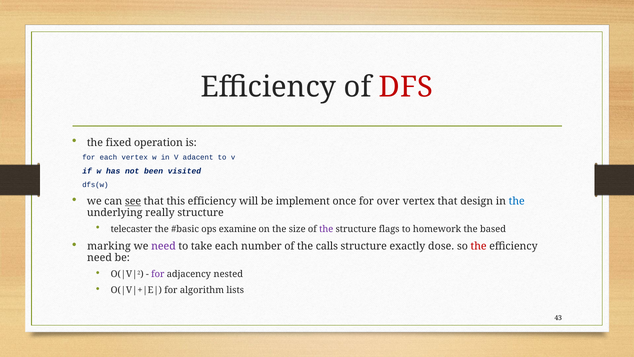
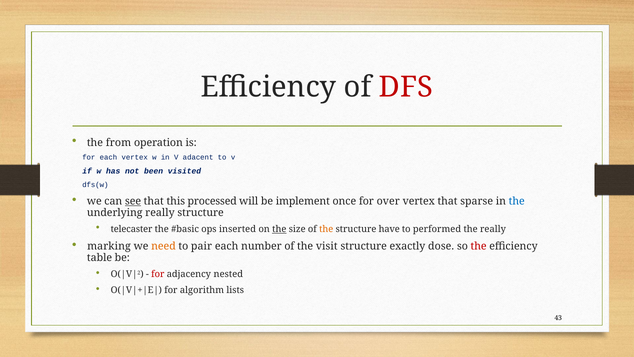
fixed: fixed -> from (119, 142)
this efficiency: efficiency -> processed (212, 201)
design: design -> sparse (477, 201)
examine: examine -> inserted (237, 229)
the underline: none -> present (279, 229)
the colour: purple -> orange (326, 229)
flags: flags -> have (389, 229)
homework: homework -> performed (437, 229)
the based: based -> really (493, 229)
need colour: purple -> orange (163, 246)
take: take -> pair (202, 246)
calls: calls -> visit (327, 246)
need: need -> table (100, 258)
for colour: purple -> red (158, 274)
